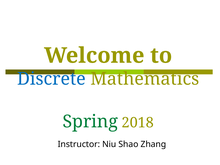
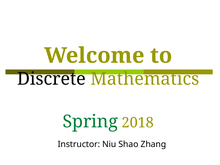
Discrete colour: blue -> black (51, 79)
